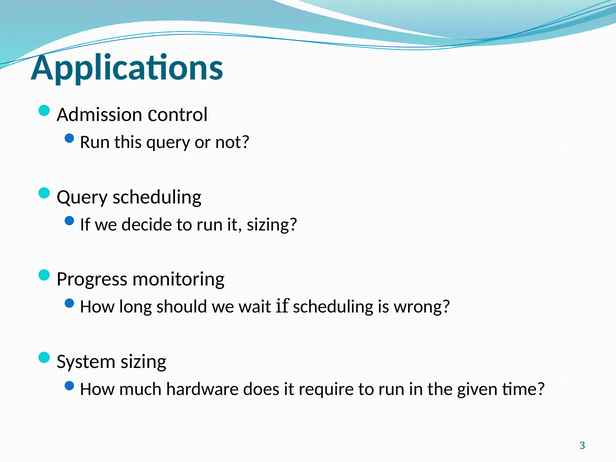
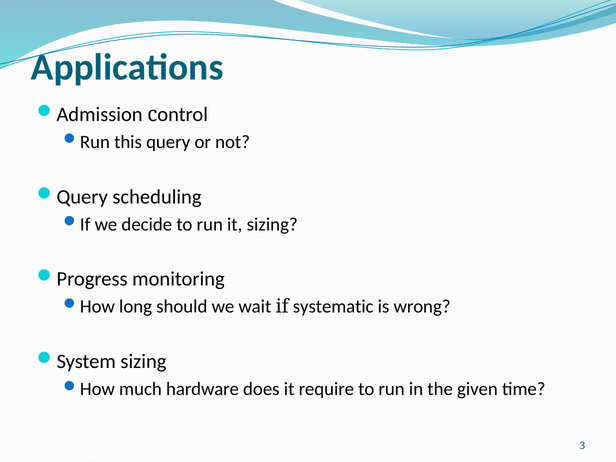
if scheduling: scheduling -> systematic (333, 307)
